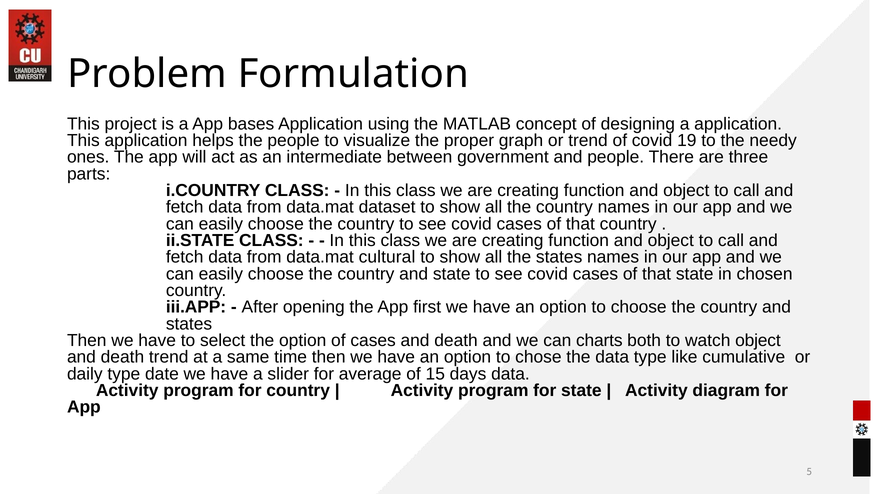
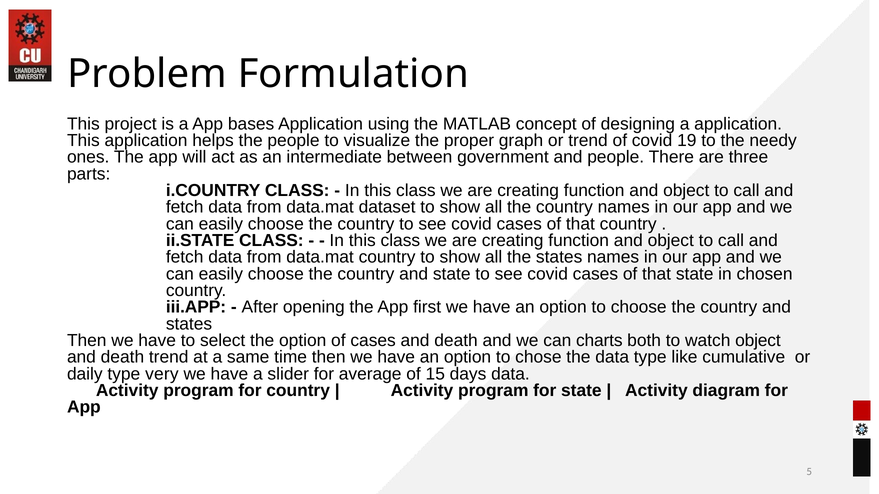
data.mat cultural: cultural -> country (387, 257)
date: date -> very (162, 374)
